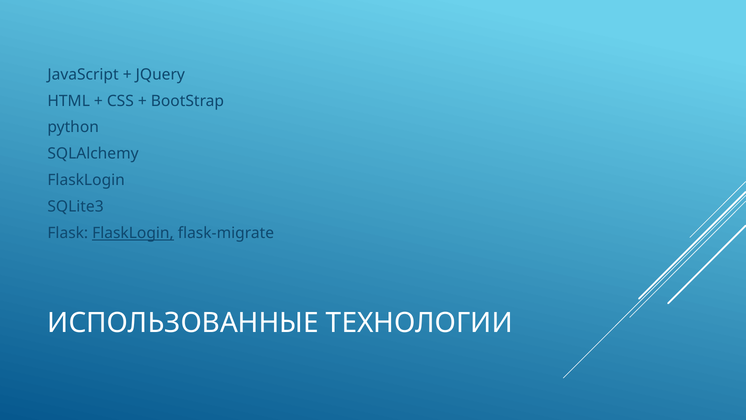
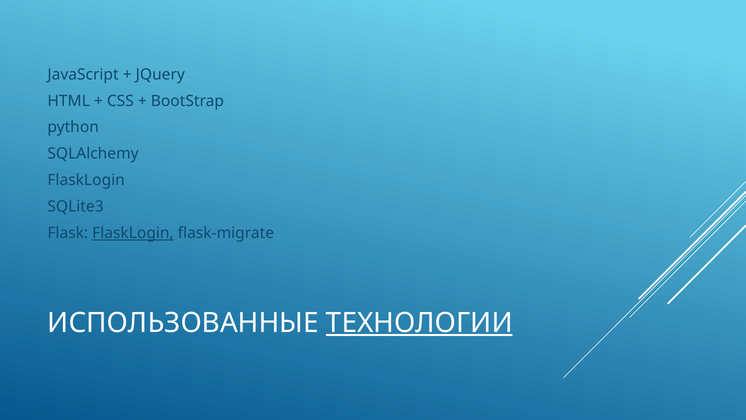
ТЕХНОЛОГИИ underline: none -> present (419, 323)
